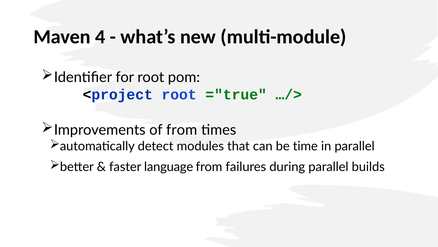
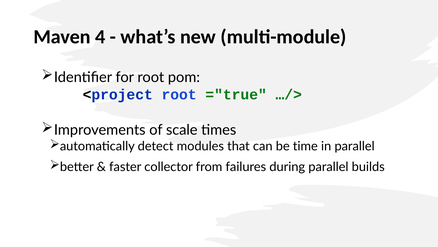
of from: from -> scale (182, 130)
language: language -> collector (169, 167)
